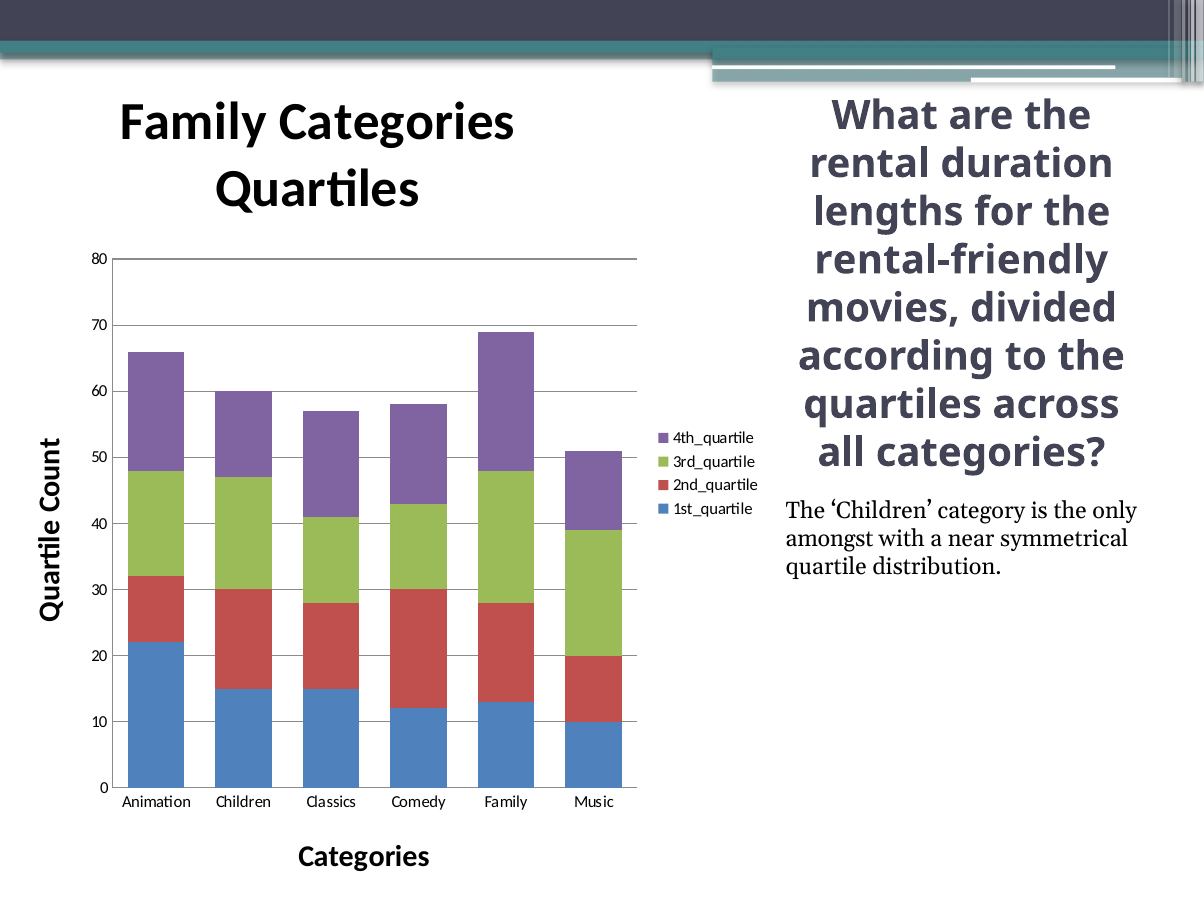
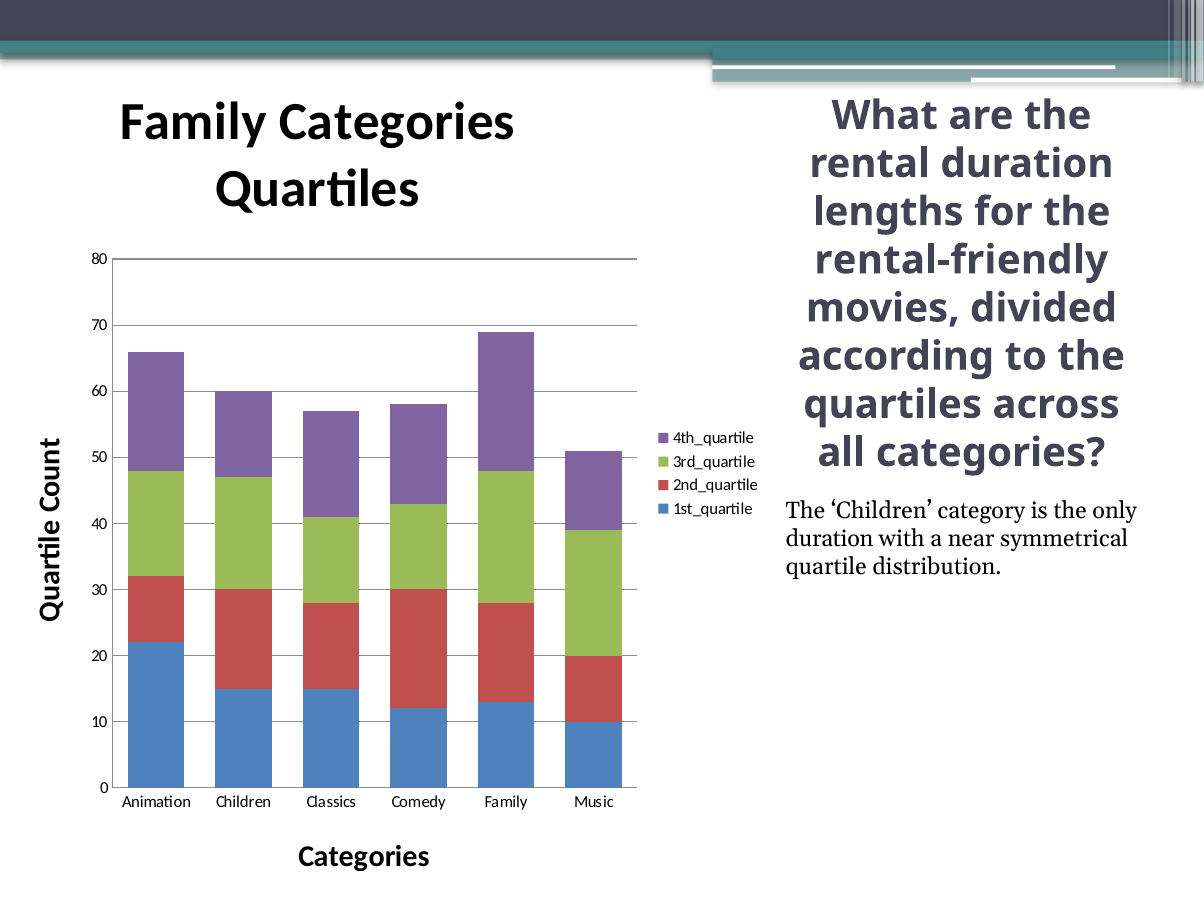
amongst: amongst -> duration (830, 539)
